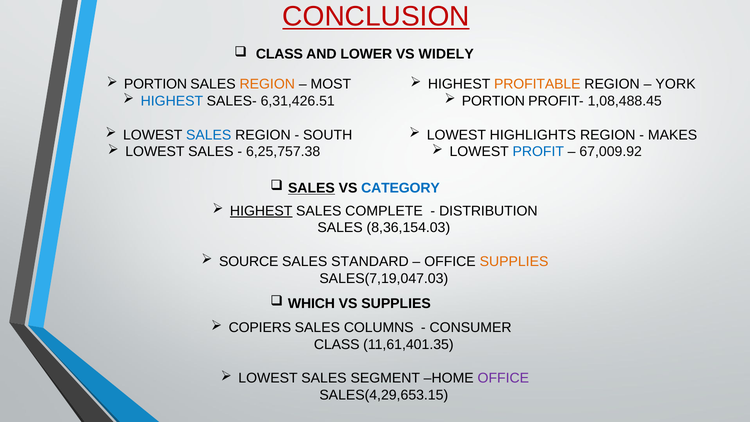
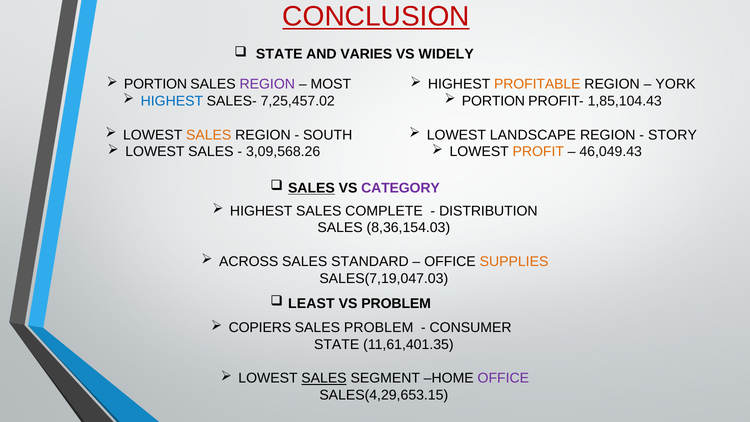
CLASS: CLASS -> STATE (279, 54)
LOWER: LOWER -> VARIES (366, 54)
REGION colour: orange -> purple (267, 84)
6,31,426.51: 6,31,426.51 -> 7,25,457.02 (298, 101)
1,08,488.45: 1,08,488.45 -> 1,85,104.43 (625, 101)
SALES colour: blue -> orange (209, 135)
HIGHLIGHTS: HIGHLIGHTS -> LANDSCAPE (533, 135)
MAKES: MAKES -> STORY (672, 135)
6,25,757.38: 6,25,757.38 -> 3,09,568.26 (283, 152)
PROFIT colour: blue -> orange (538, 152)
67,009.92: 67,009.92 -> 46,049.43 (611, 152)
CATEGORY colour: blue -> purple (400, 188)
HIGHEST underline: present -> none (261, 211)
SOURCE: SOURCE -> ACROSS (249, 261)
WHICH: WHICH -> LEAST (311, 303)
VS SUPPLIES: SUPPLIES -> PROBLEM (396, 303)
SALES COLUMNS: COLUMNS -> PROBLEM (379, 328)
CLASS: CLASS -> STATE (337, 344)
SALES underline: none -> present (324, 378)
